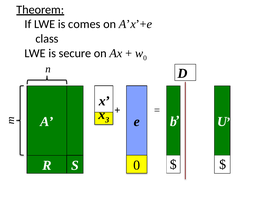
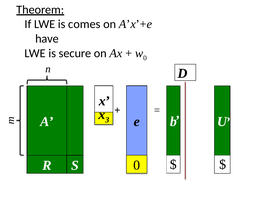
class: class -> have (47, 39)
